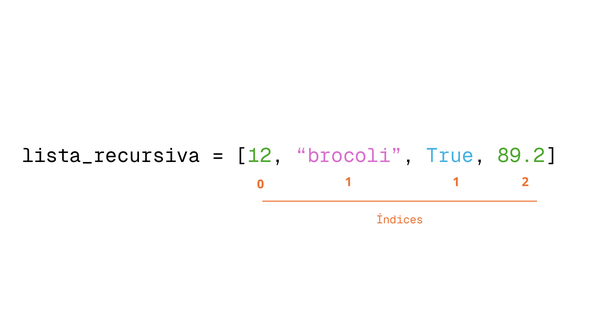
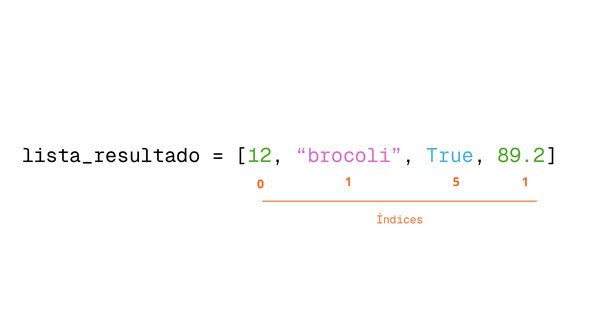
lista_recursiva: lista_recursiva -> lista_resultado (111, 156)
1 2: 2 -> 1 (525, 182)
0 1: 1 -> 5 (456, 182)
